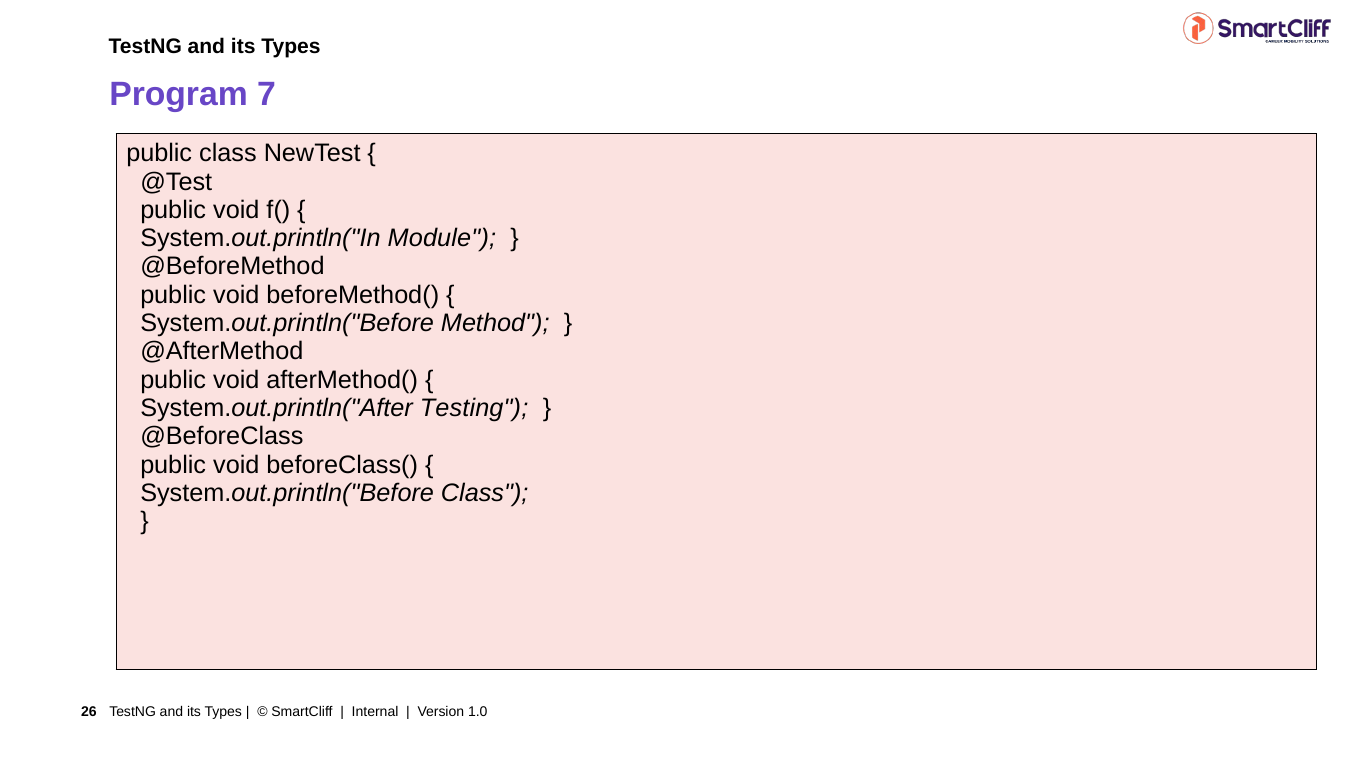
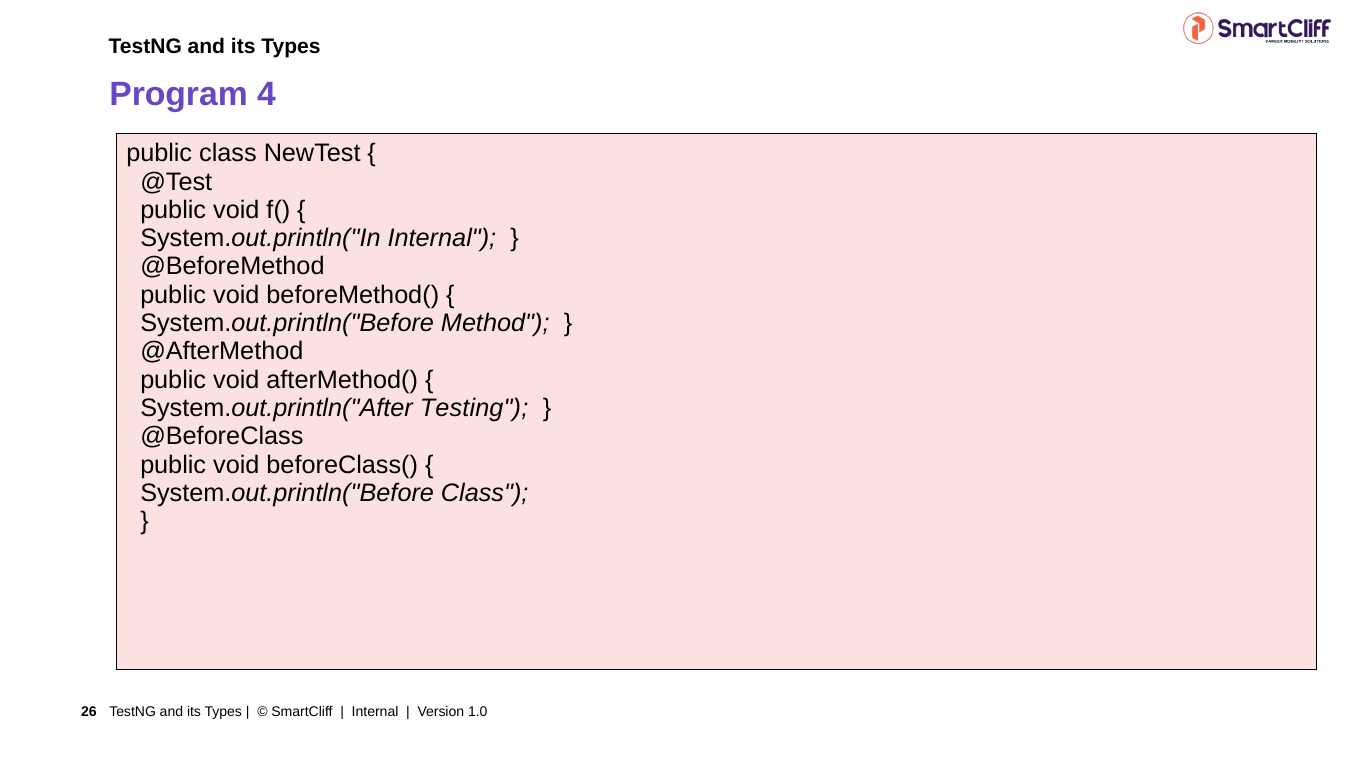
7: 7 -> 4 (267, 94)
System.out.println("In Module: Module -> Internal (442, 238)
